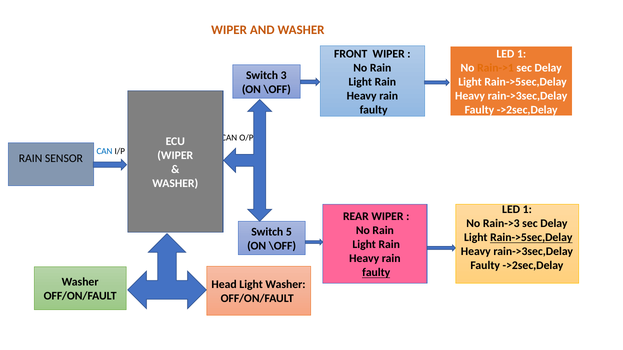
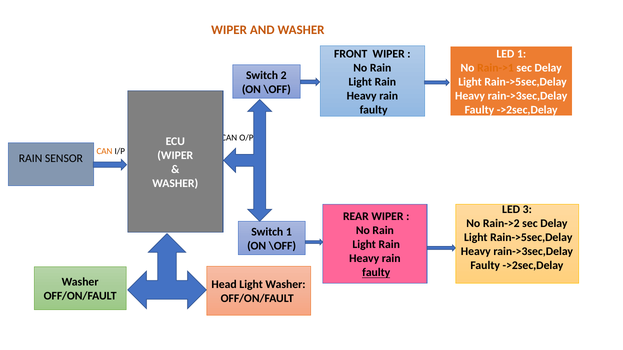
3: 3 -> 2 (284, 75)
CAN colour: blue -> orange (104, 152)
1: 1 -> 3 (527, 210)
Rain->3: Rain->3 -> Rain->2 (501, 224)
Switch 5: 5 -> 1 (289, 232)
Rain->5sec,Delay underline: present -> none (531, 238)
